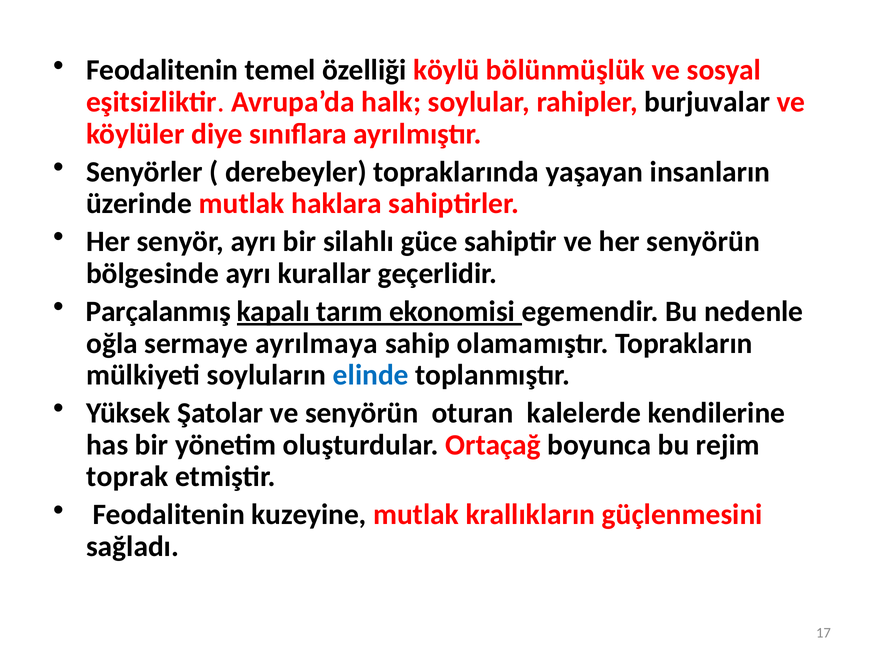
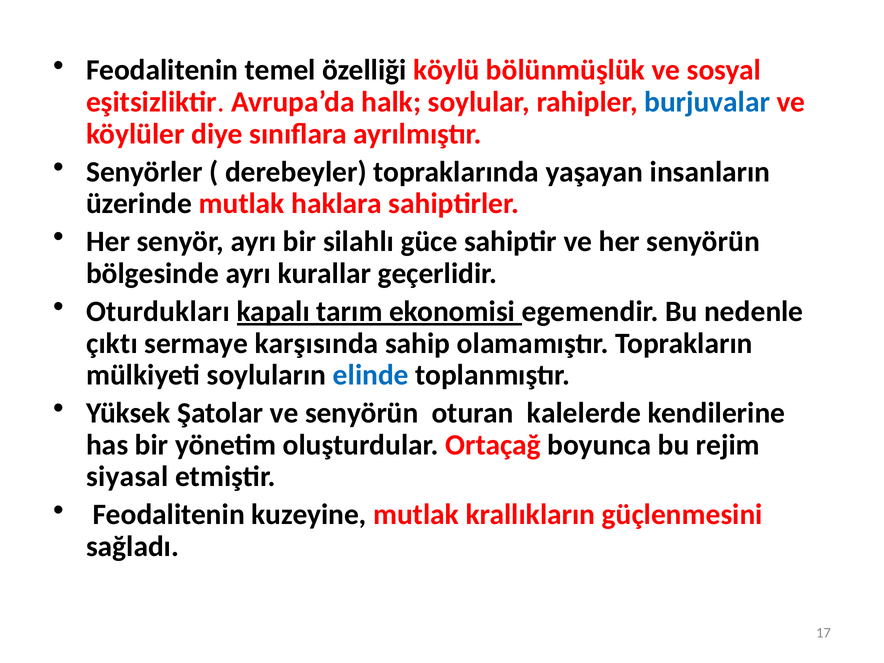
burjuvalar colour: black -> blue (707, 102)
Parçalanmış: Parçalanmış -> Oturdukları (158, 312)
oğla: oğla -> çıktı (112, 343)
ayrılmaya: ayrılmaya -> karşısında (317, 343)
toprak: toprak -> siyasal (127, 477)
